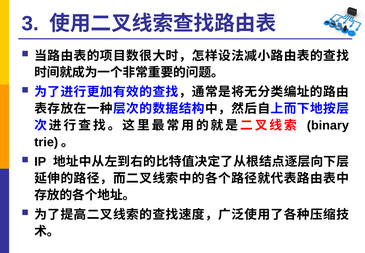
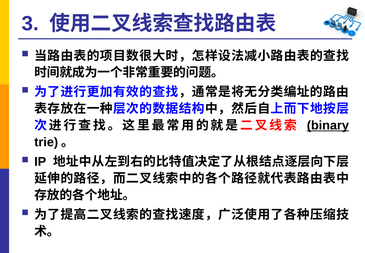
binary underline: none -> present (328, 125)
